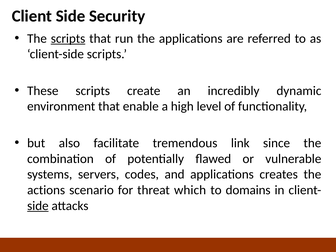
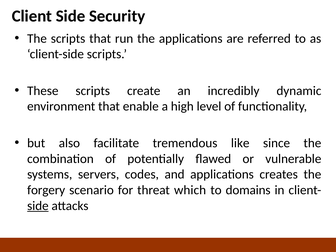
scripts underline: present -> none (68, 38)
link: link -> like (240, 143)
actions: actions -> forgery (46, 190)
